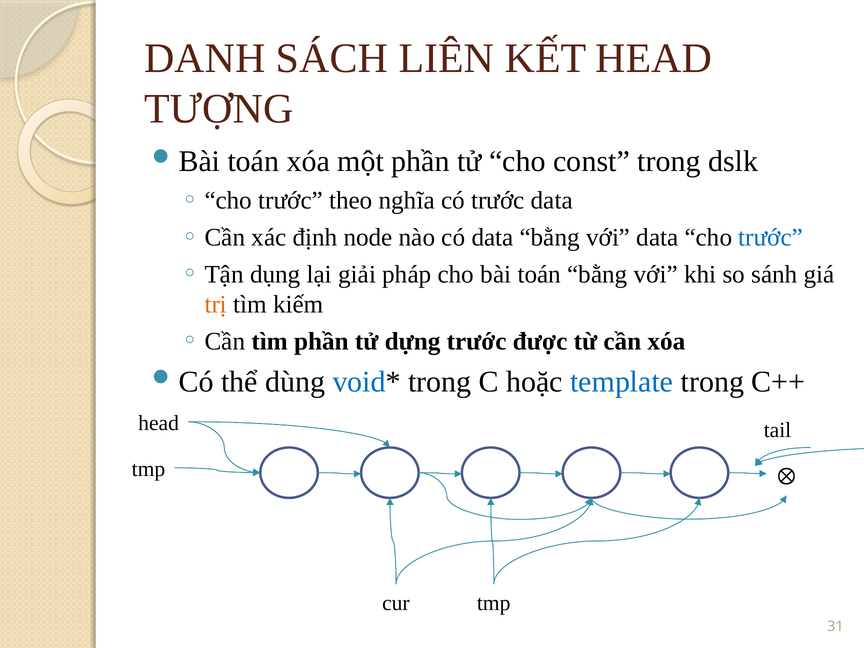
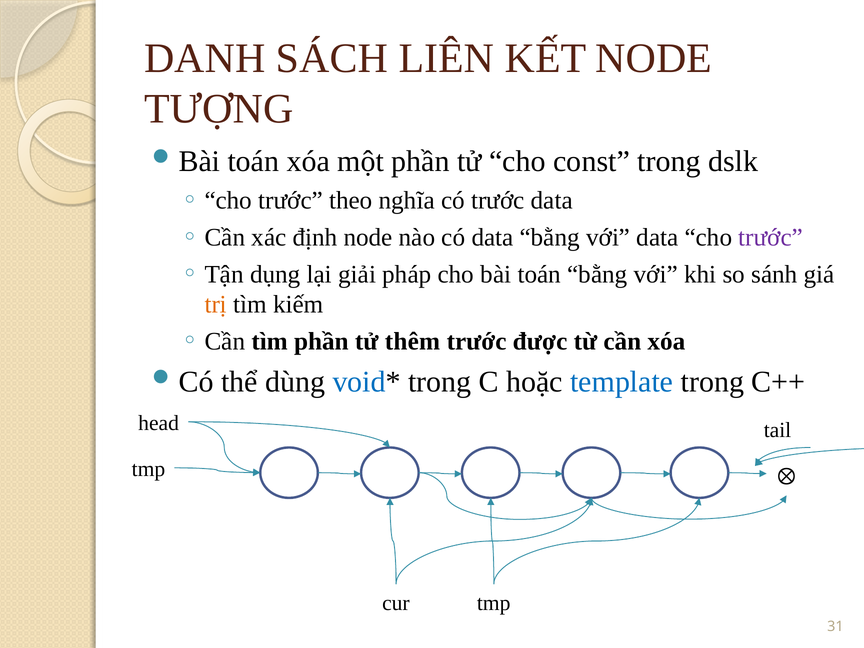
KẾT HEAD: HEAD -> NODE (654, 58)
trước colour: blue -> purple (771, 237)
dựng: dựng -> thêm (412, 341)
